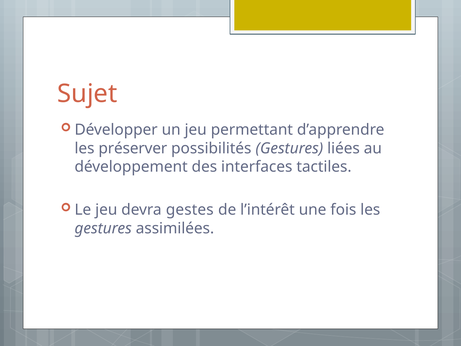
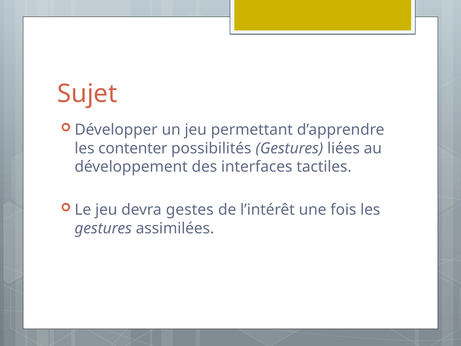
préserver: préserver -> contenter (133, 148)
